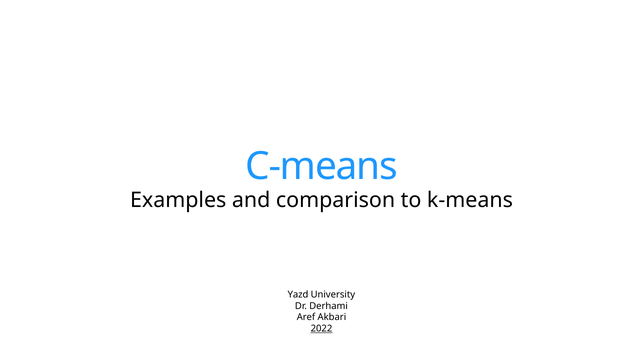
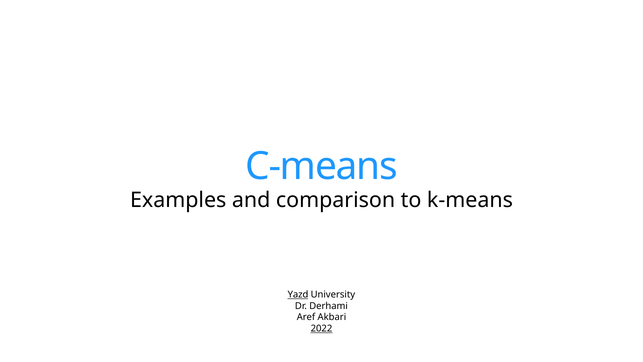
Yazd underline: none -> present (298, 294)
